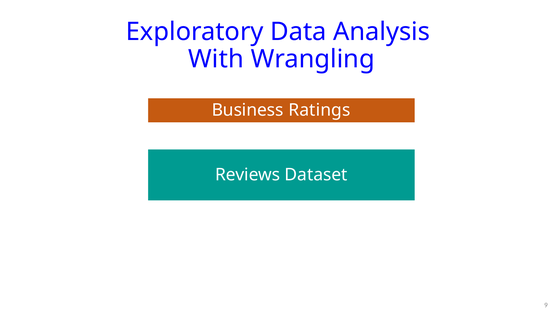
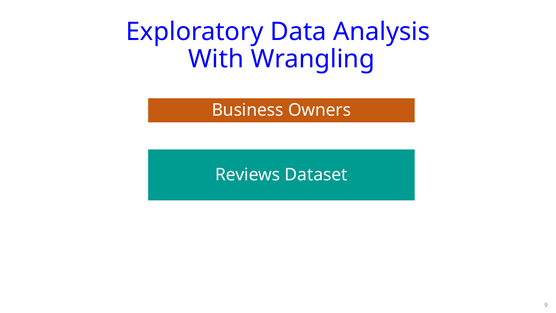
Ratings: Ratings -> Owners (320, 110)
